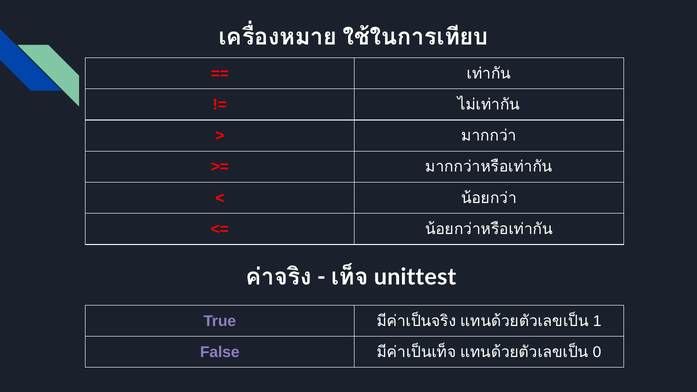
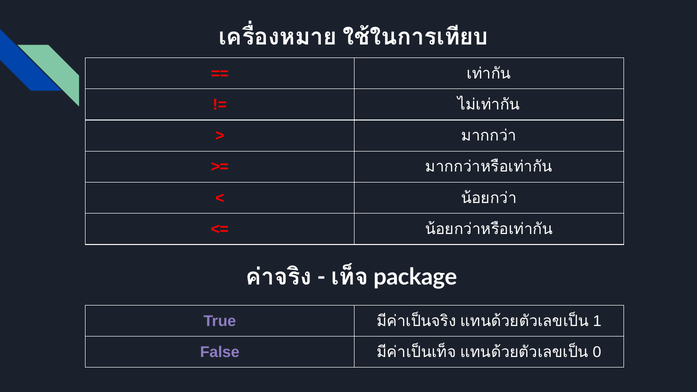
unittest: unittest -> package (415, 277)
